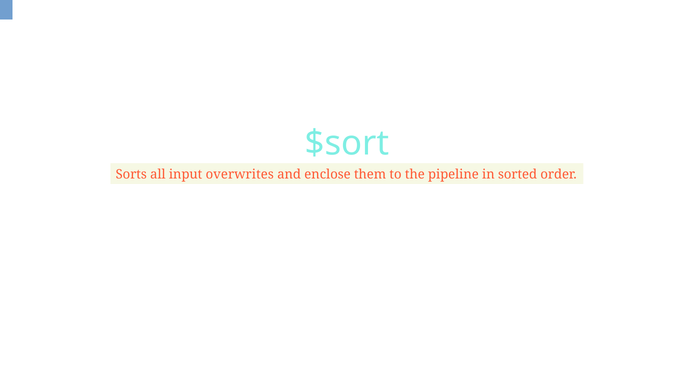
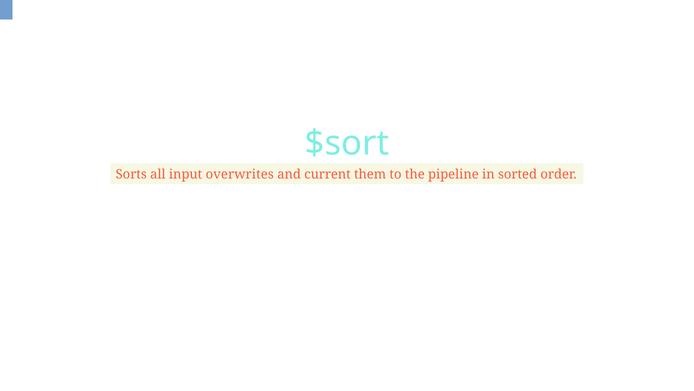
enclose: enclose -> current (328, 174)
